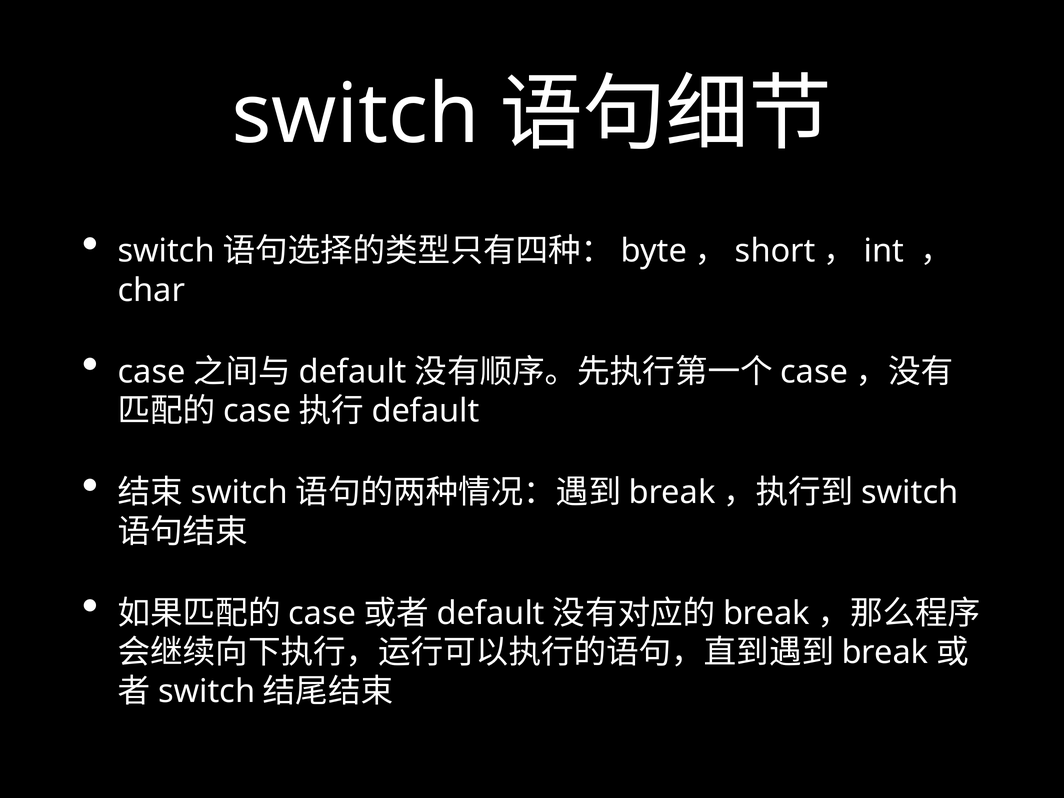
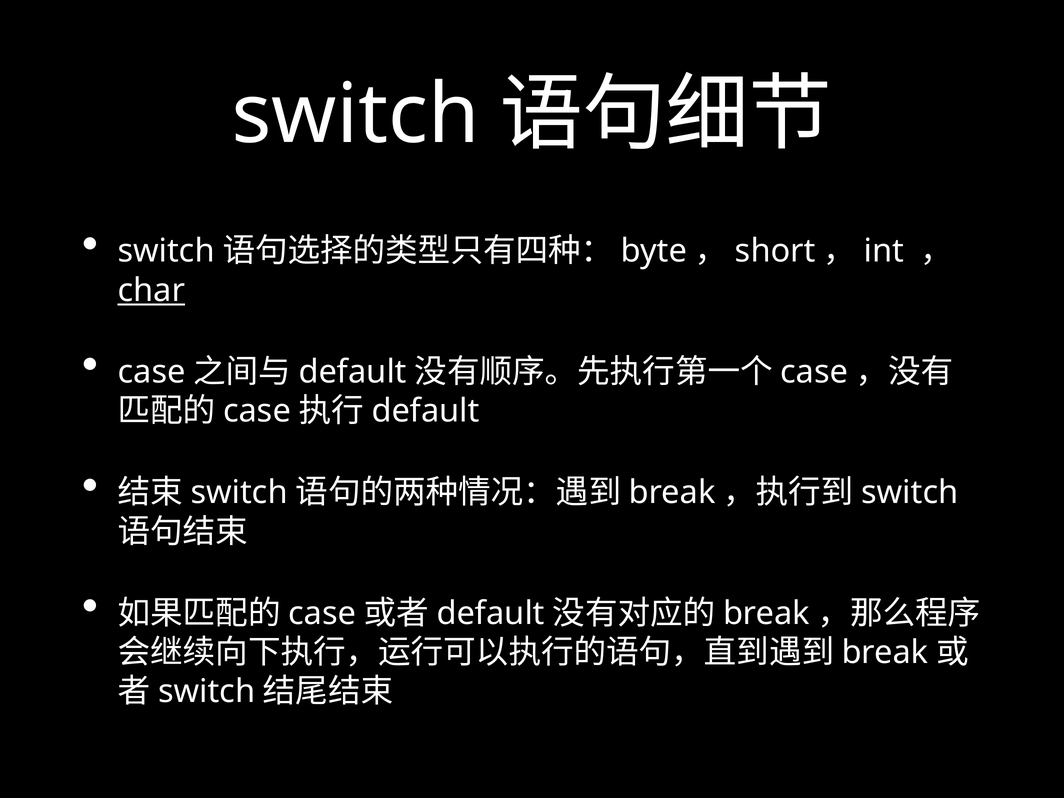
char underline: none -> present (151, 290)
